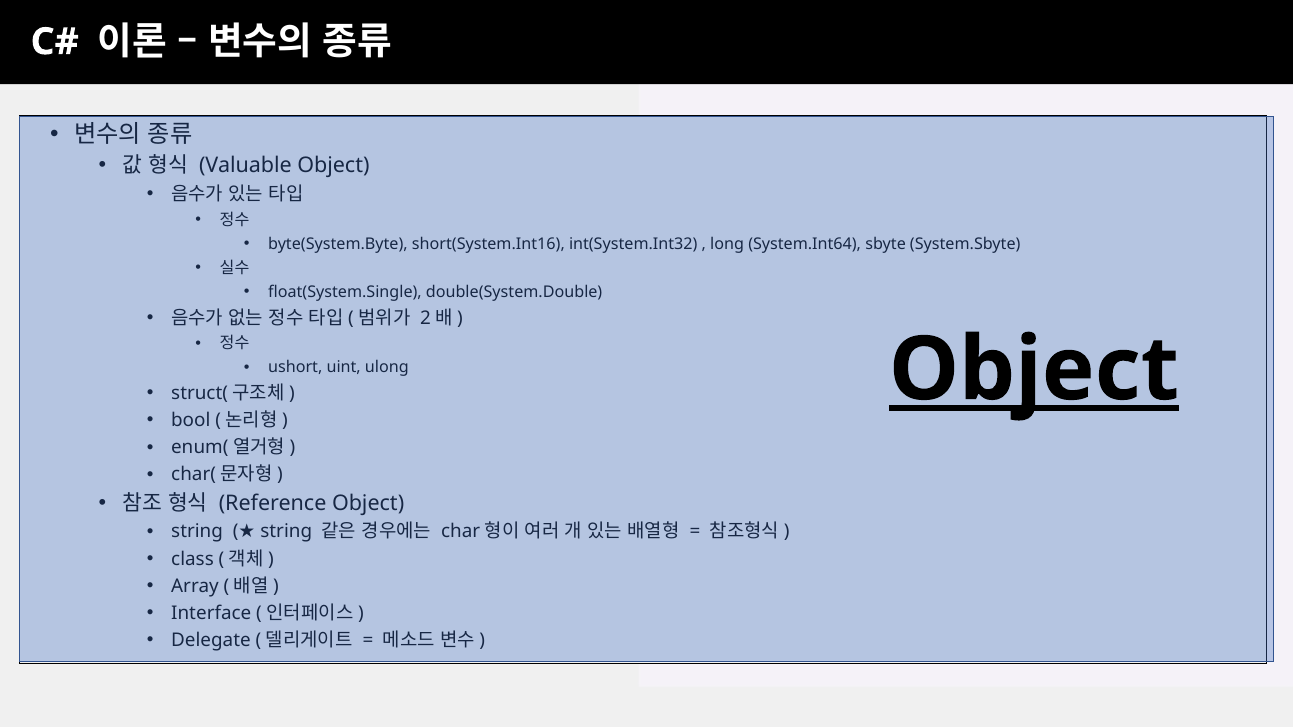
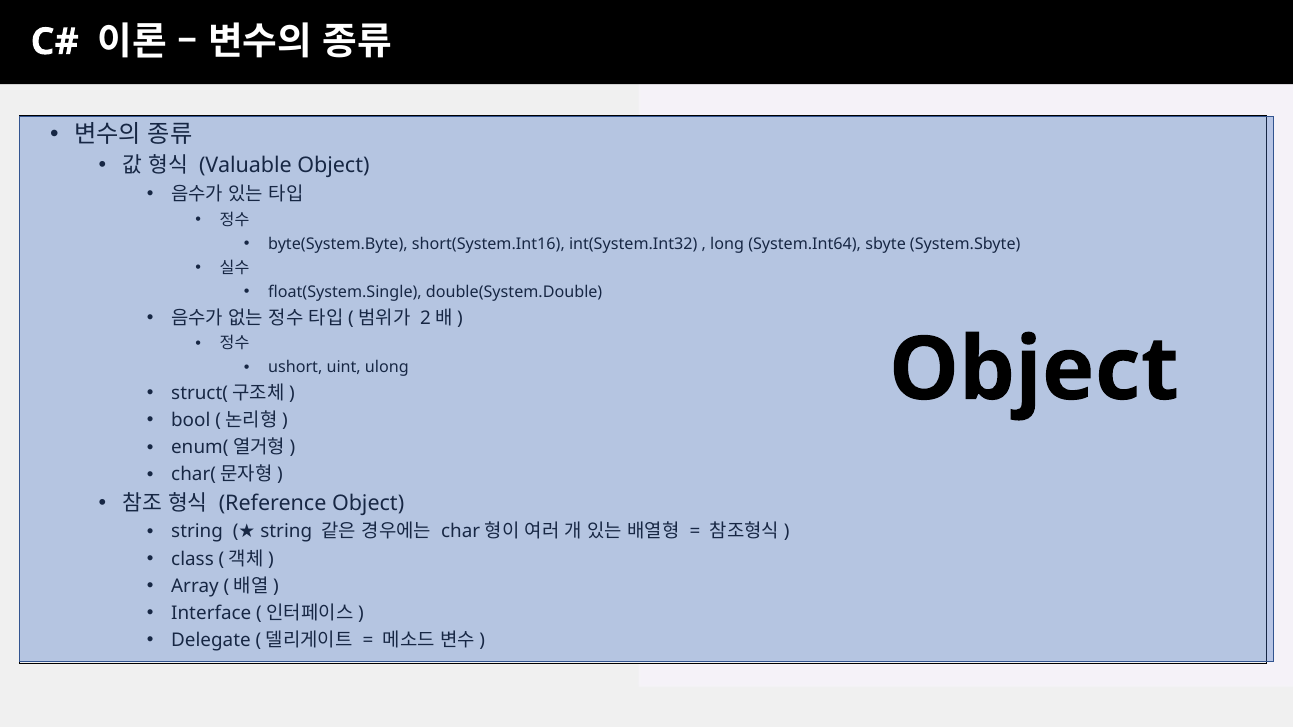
Object underline: present -> none (1034, 370)
